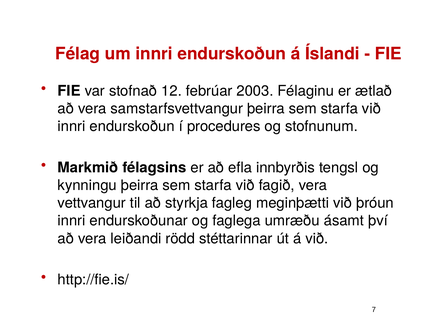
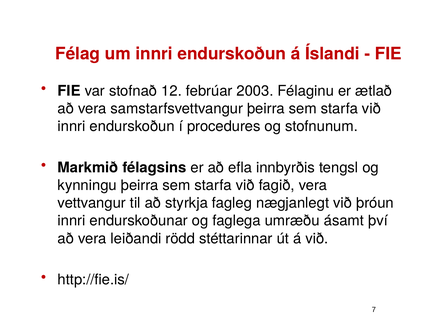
meginþætti: meginþætti -> nægjanlegt (293, 203)
